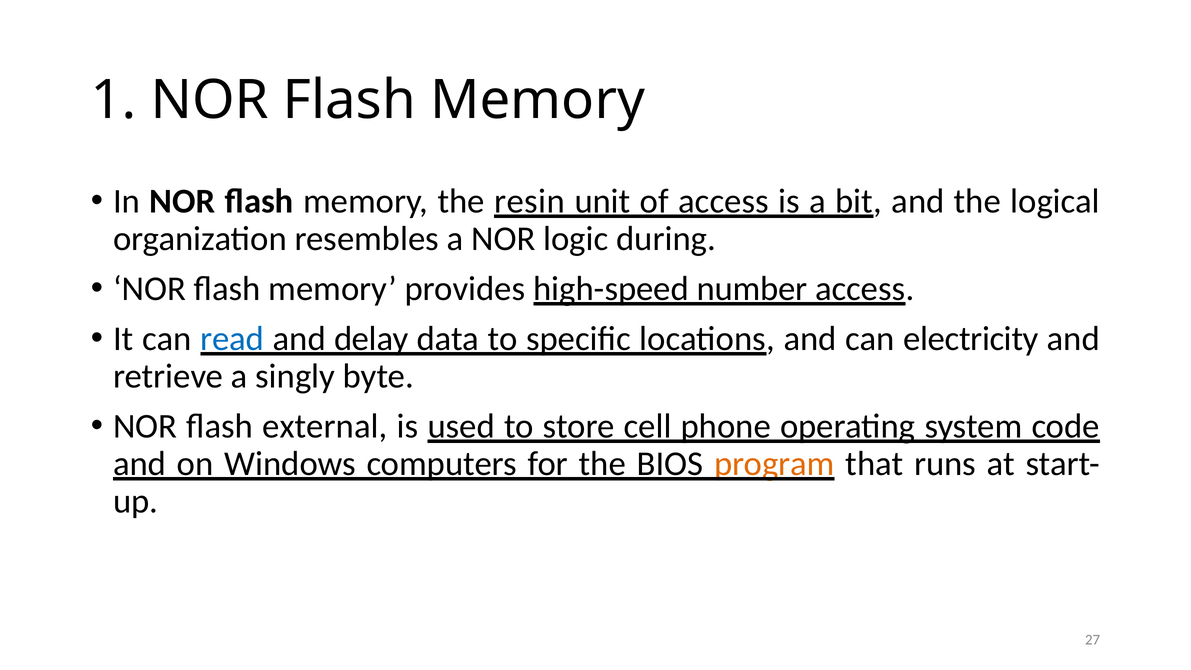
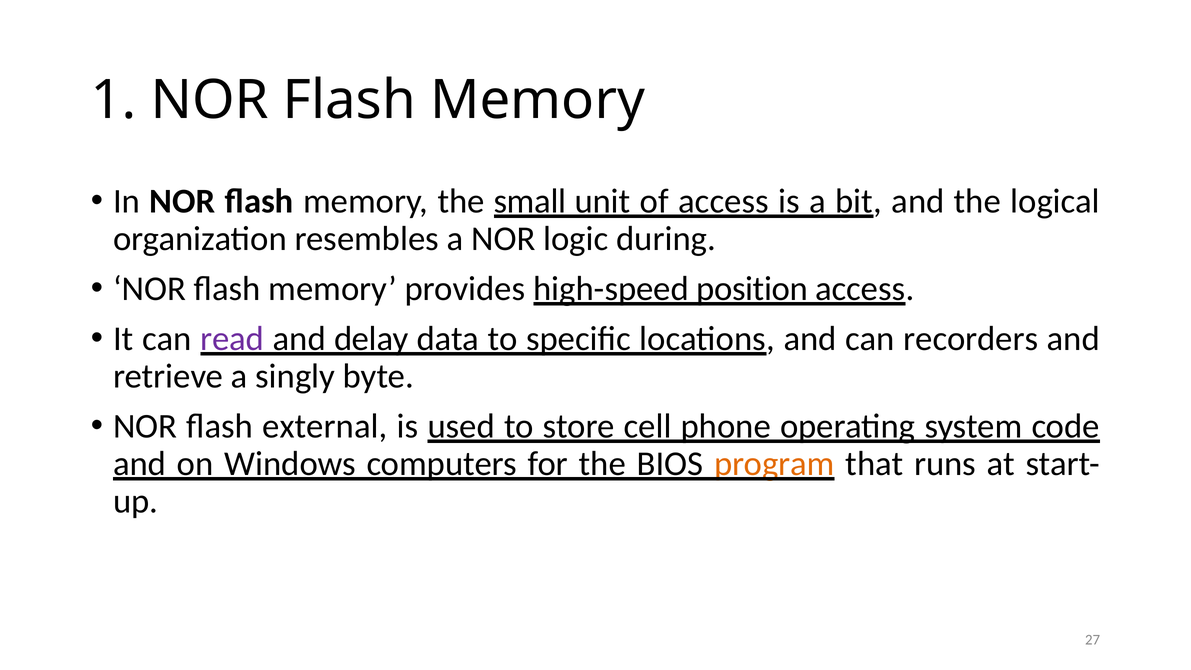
resin: resin -> small (530, 201)
number: number -> position (752, 289)
read colour: blue -> purple (232, 339)
electricity: electricity -> recorders (971, 339)
